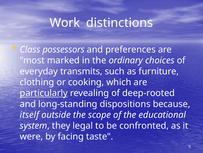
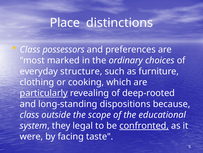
Work: Work -> Place (65, 23)
transmits: transmits -> structure (81, 71)
itself: itself -> class (29, 114)
confronted underline: none -> present (144, 125)
